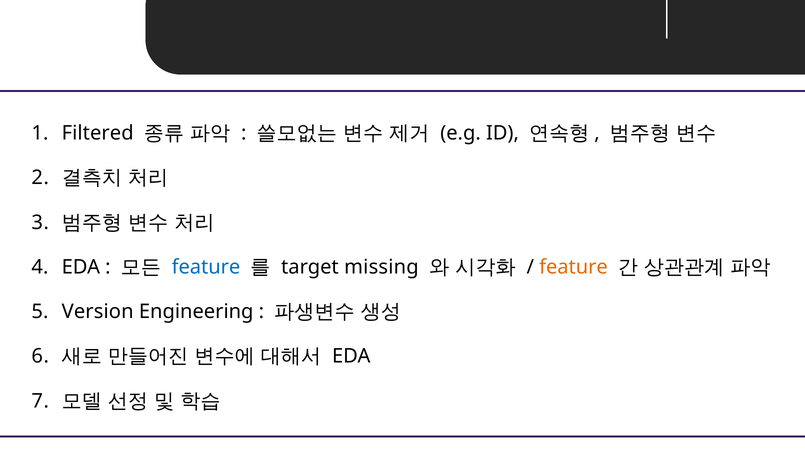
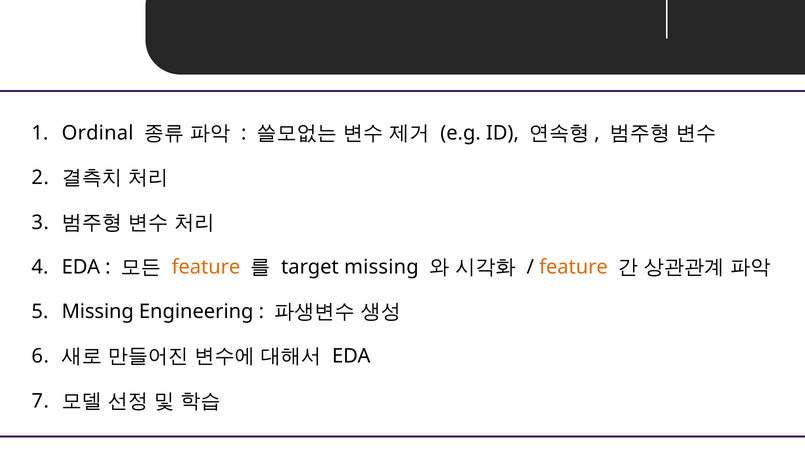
Filtered: Filtered -> Ordinal (98, 133)
feature colour: blue -> orange (206, 267)
Version: Version -> Missing (98, 312)
